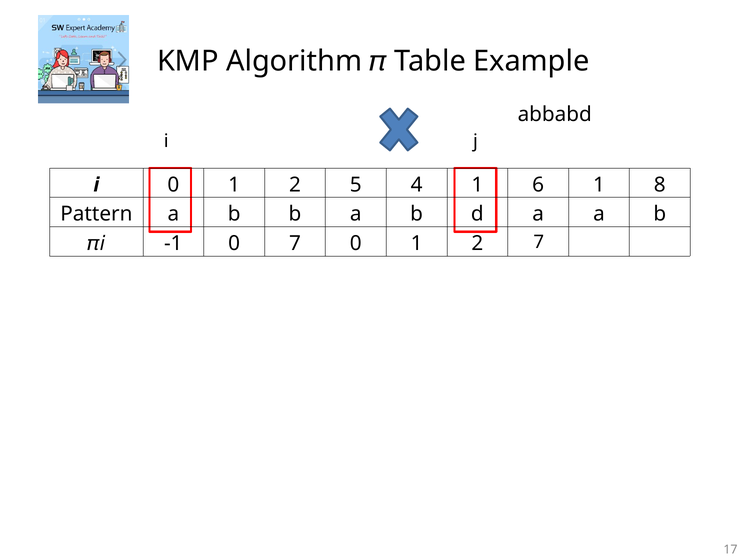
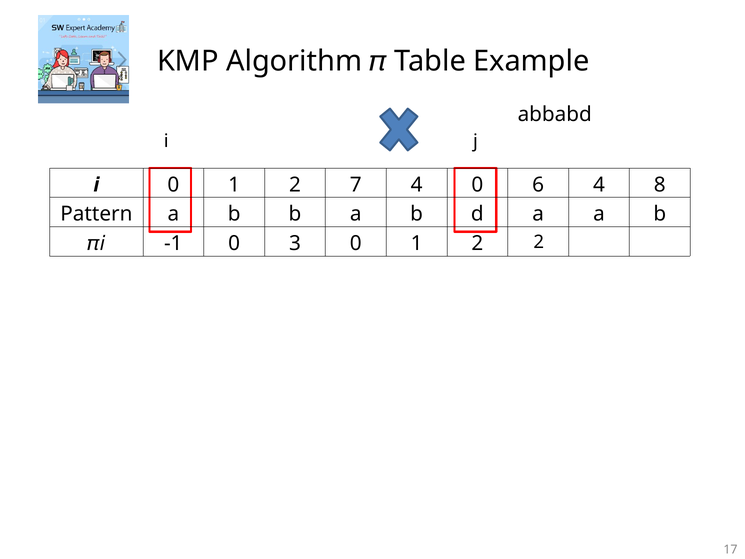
5: 5 -> 7 (356, 185)
4 1: 1 -> 0 (477, 185)
6 1: 1 -> 4 (599, 185)
0 7: 7 -> 3 (295, 244)
2 7: 7 -> 2 (539, 242)
